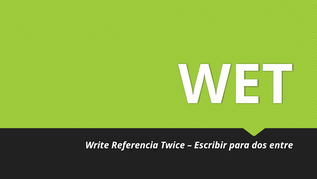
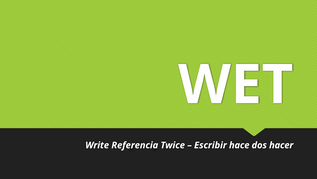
para: para -> hace (239, 145)
entre: entre -> hacer (281, 145)
